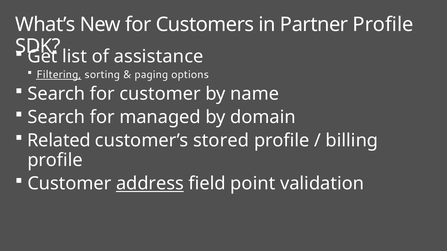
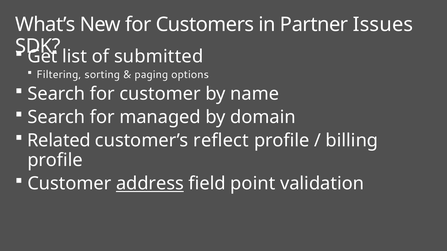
Partner Profile: Profile -> Issues (383, 25)
assistance: assistance -> submitted (159, 57)
Filtering underline: present -> none (59, 75)
stored: stored -> reflect (221, 141)
